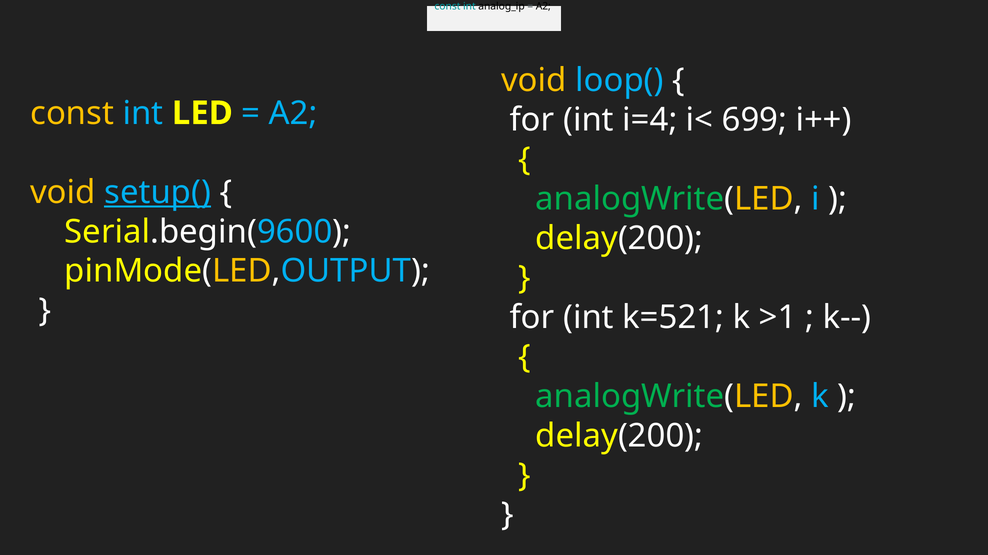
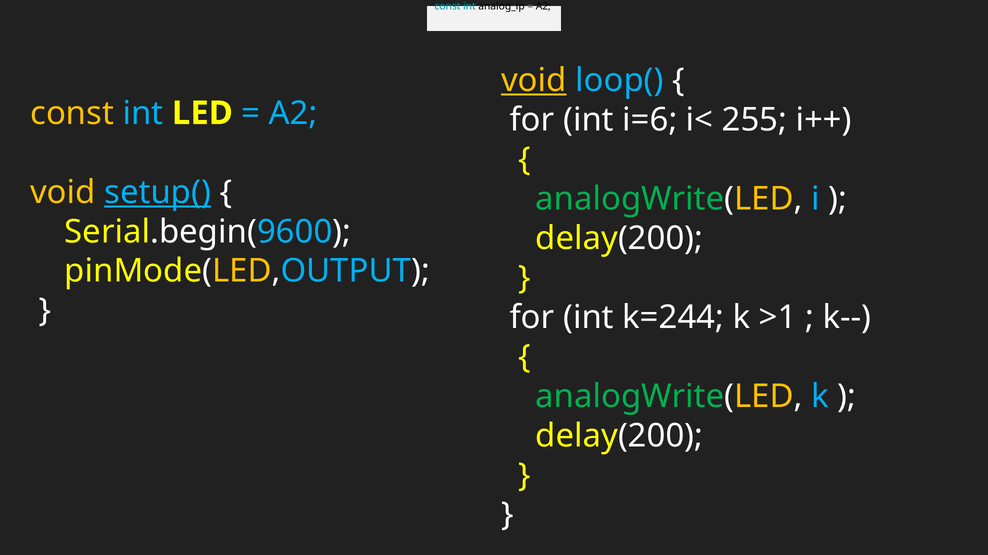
void underline: none -> present (534, 81)
i=4: i=4 -> i=6 (650, 120)
699: 699 -> 255 (754, 120)
k=521: k=521 -> k=244 (673, 318)
